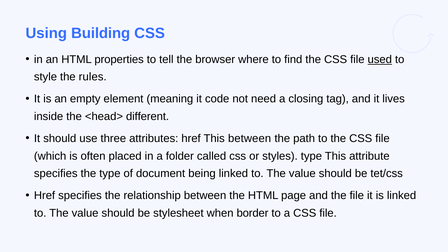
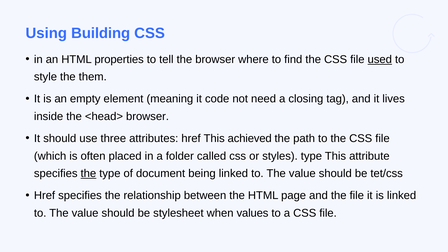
rules: rules -> them (93, 77)
<head> different: different -> browser (148, 116)
This between: between -> achieved (250, 139)
the underline: none -> present (88, 173)
border: border -> values (253, 213)
